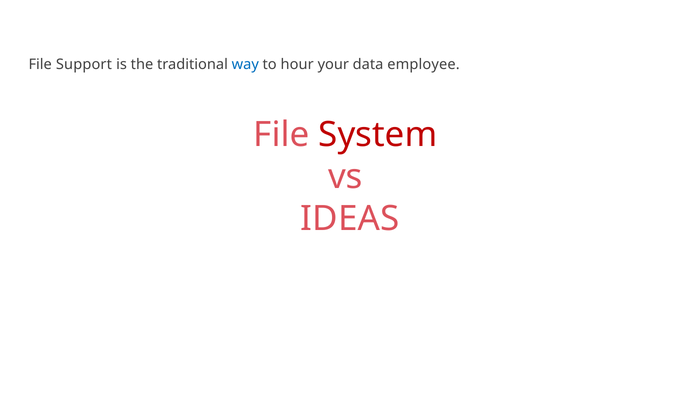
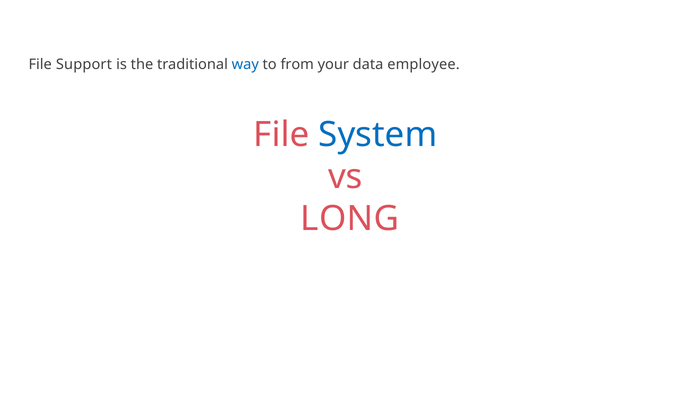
hour: hour -> from (297, 65)
System colour: red -> blue (378, 135)
IDEAS: IDEAS -> LONG (350, 219)
